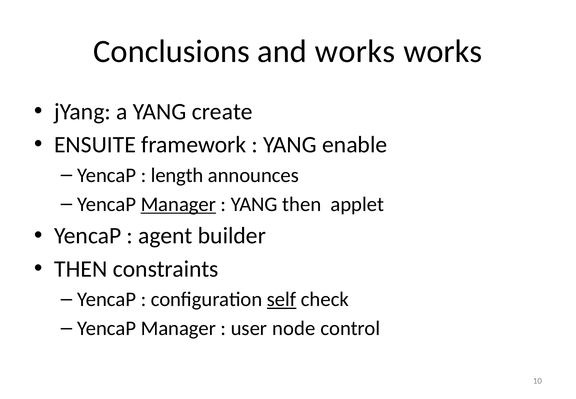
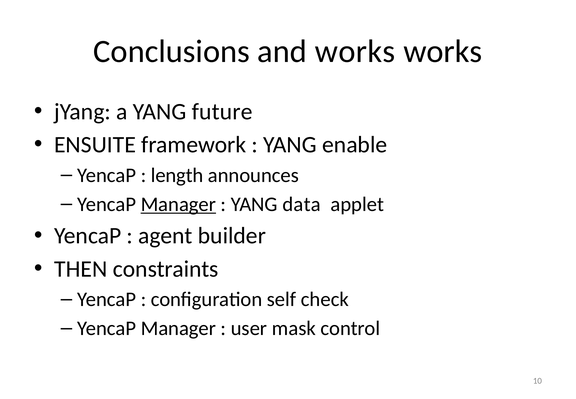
create: create -> future (222, 112)
YANG then: then -> data (302, 204)
self underline: present -> none (282, 299)
node: node -> mask (294, 328)
